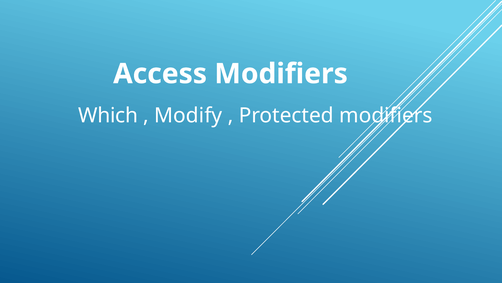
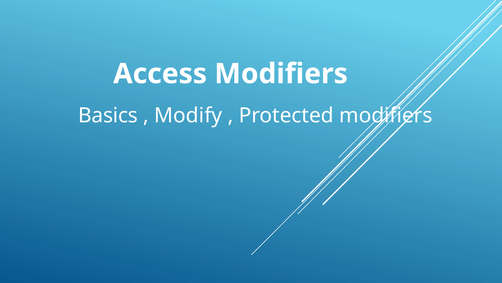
Which: Which -> Basics (108, 115)
